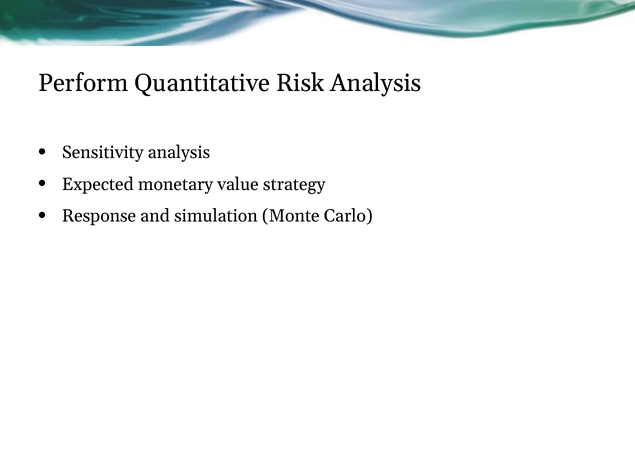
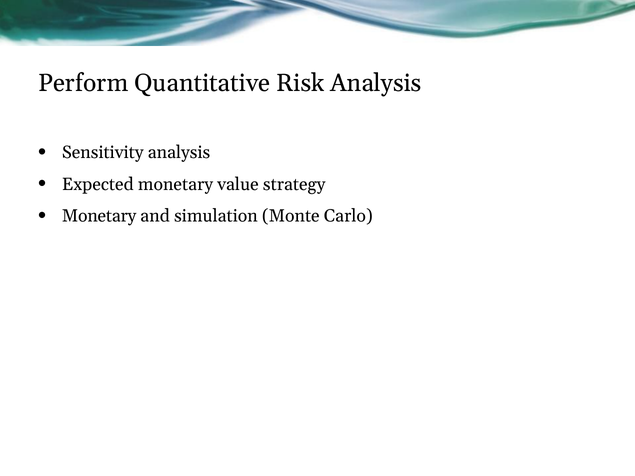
Response: Response -> Monetary (99, 216)
